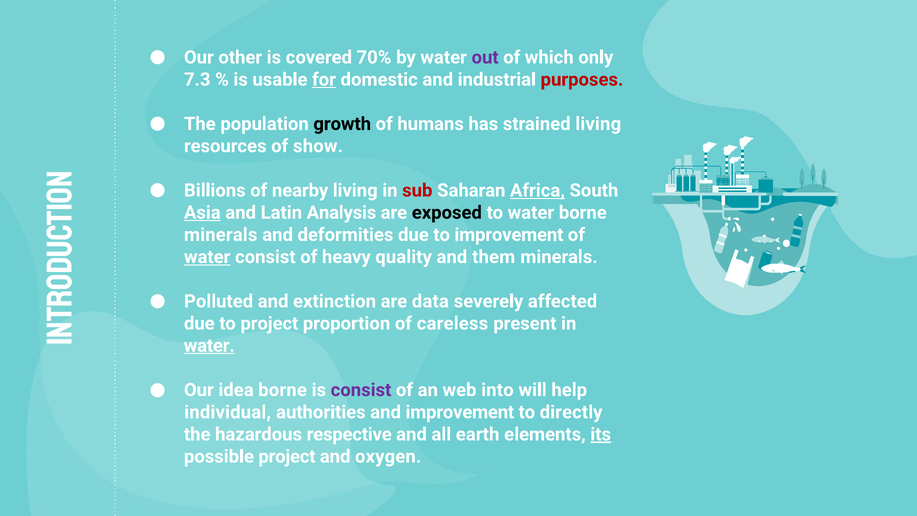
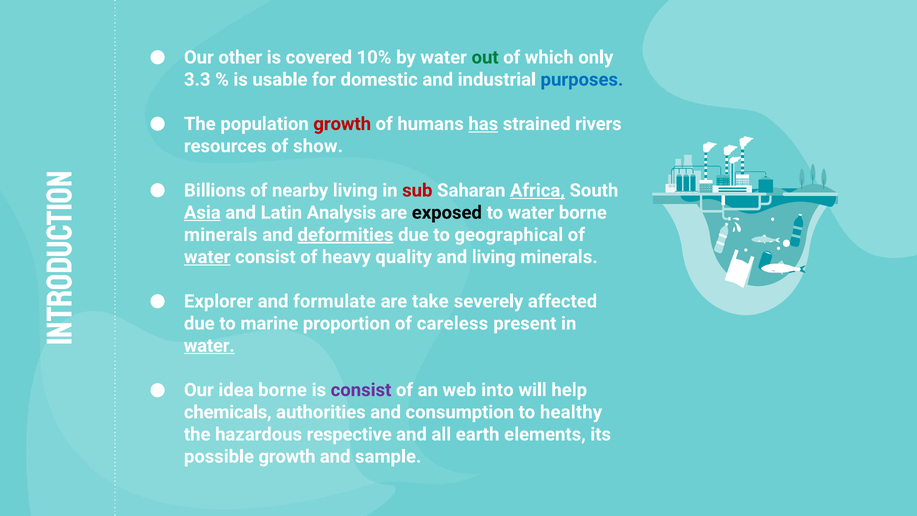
70%: 70% -> 10% (374, 57)
out colour: purple -> green (485, 57)
7.3: 7.3 -> 3.3 (197, 80)
for underline: present -> none (324, 80)
purposes colour: red -> blue (582, 80)
growth colour: black -> red (342, 124)
has underline: none -> present (483, 124)
strained living: living -> rivers (598, 124)
deformities underline: none -> present (345, 235)
to improvement: improvement -> geographical (509, 235)
and them: them -> living (494, 257)
Polluted: Polluted -> Explorer (219, 301)
extinction: extinction -> formulate (334, 301)
data: data -> take (430, 301)
to project: project -> marine (269, 323)
individual: individual -> chemicals (228, 412)
and improvement: improvement -> consumption (460, 412)
directly: directly -> healthy (571, 412)
its underline: present -> none (601, 434)
possible project: project -> growth (287, 456)
oxygen: oxygen -> sample (388, 456)
